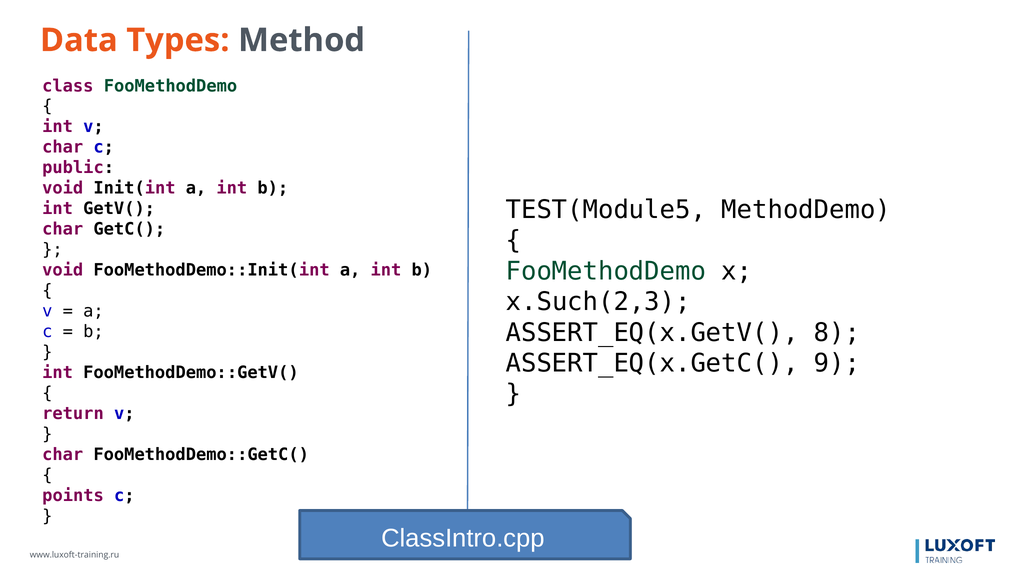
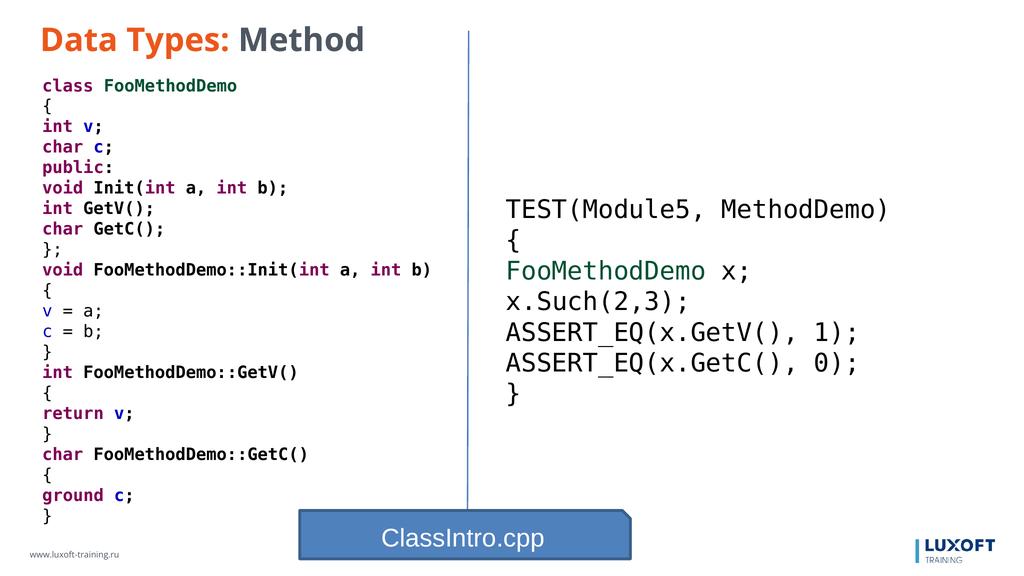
8: 8 -> 1 (837, 333)
9: 9 -> 0 (837, 363)
points: points -> ground (73, 495)
